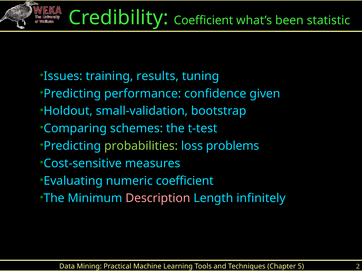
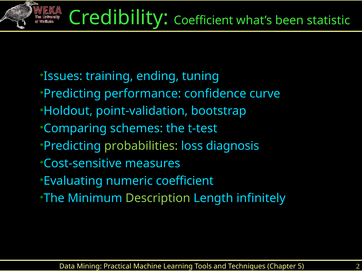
results: results -> ending (158, 76)
given: given -> curve (265, 94)
small-validation: small-validation -> point-validation (142, 111)
problems: problems -> diagnosis (233, 146)
Description colour: pink -> light green (158, 199)
